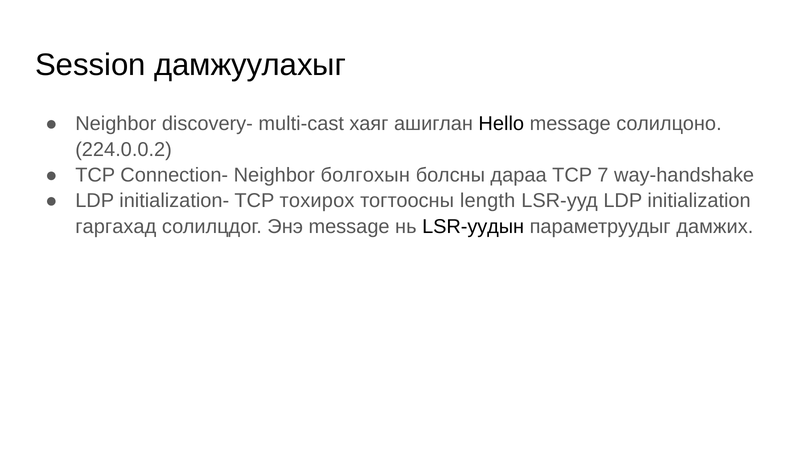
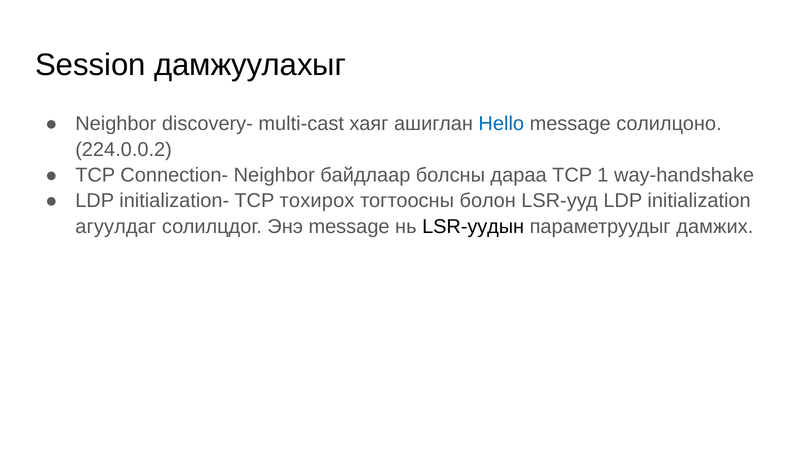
Hello colour: black -> blue (501, 124)
болгохын: болгохын -> байдлаар (365, 175)
7: 7 -> 1 (603, 175)
length: length -> болон (488, 201)
гаргахад: гаргахад -> агуулдаг (116, 227)
